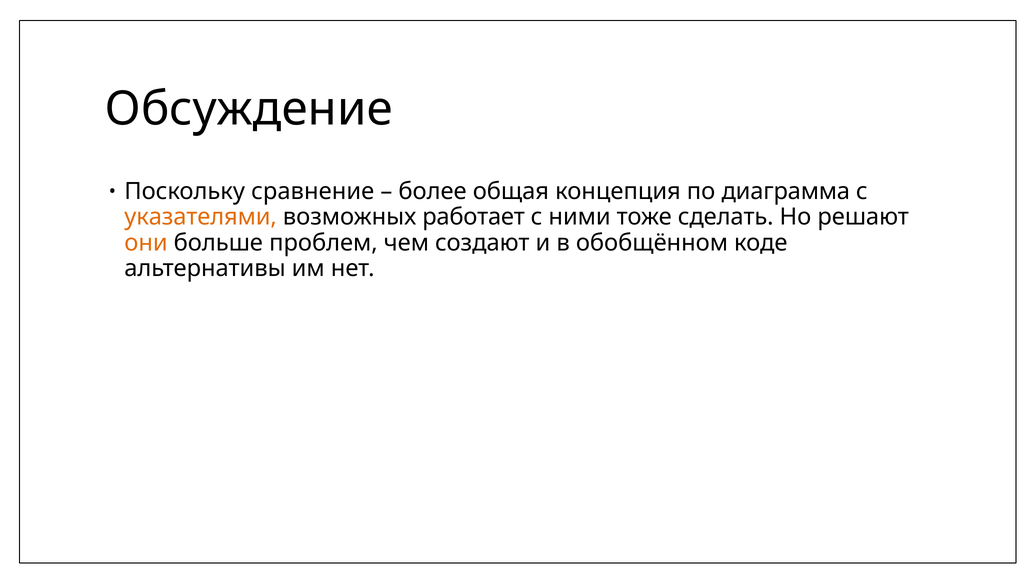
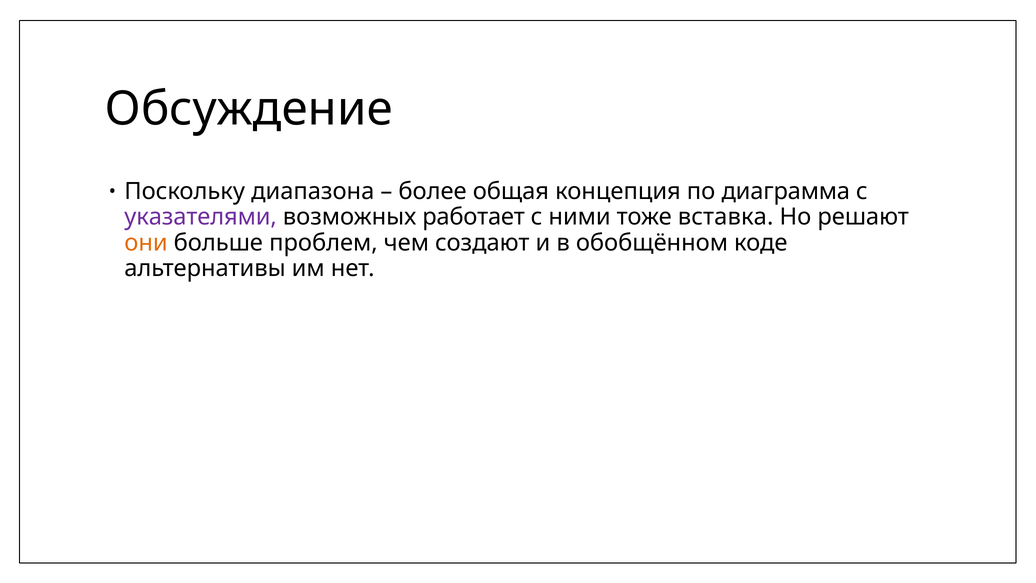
сравнение: сравнение -> диапазона (313, 191)
указателями colour: orange -> purple (201, 217)
сделать: сделать -> вставка (726, 217)
